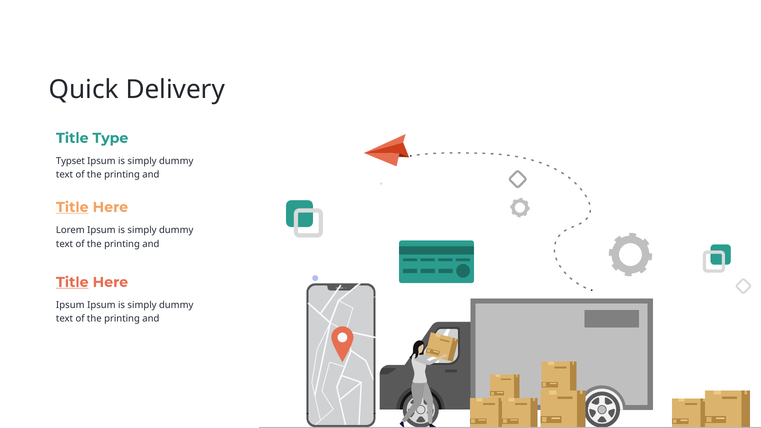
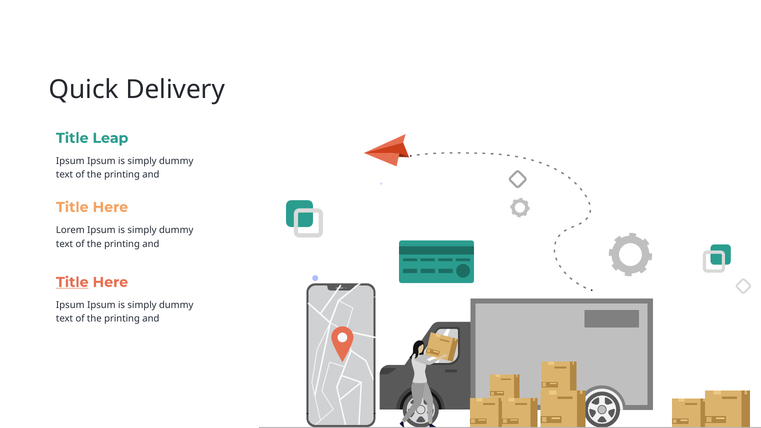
Type: Type -> Leap (110, 138)
Typset: Typset -> Ipsum (70, 161)
Title underline: present -> none (72, 207)
